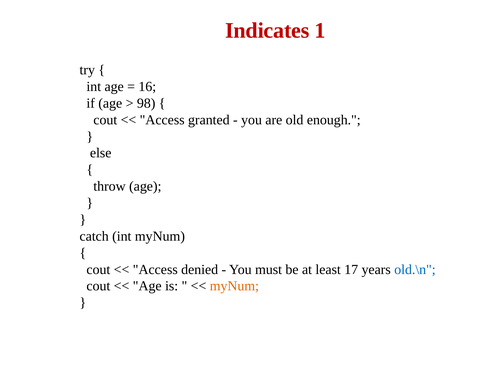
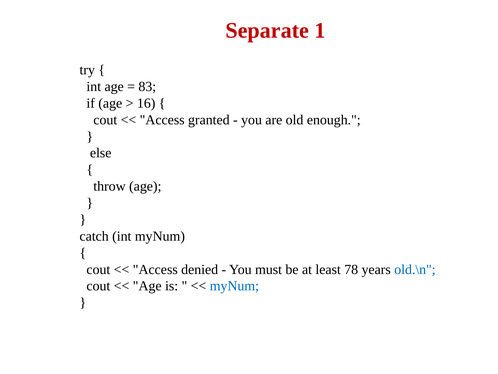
Indicates: Indicates -> Separate (267, 31)
16: 16 -> 83 (147, 86)
98: 98 -> 16 (146, 103)
17: 17 -> 78 (351, 269)
myNum colour: orange -> blue (234, 286)
